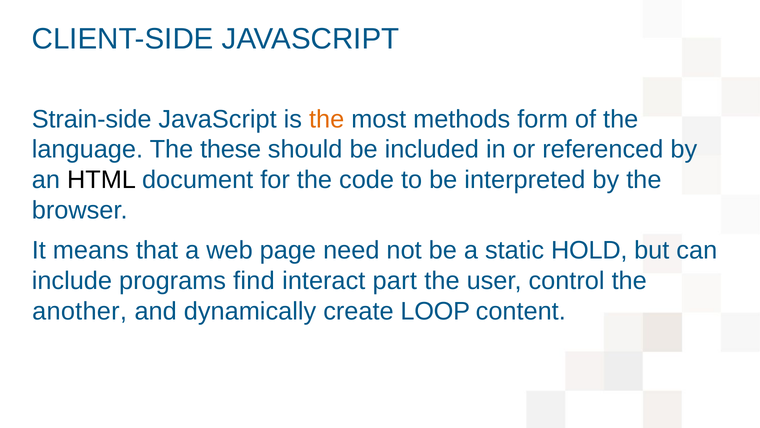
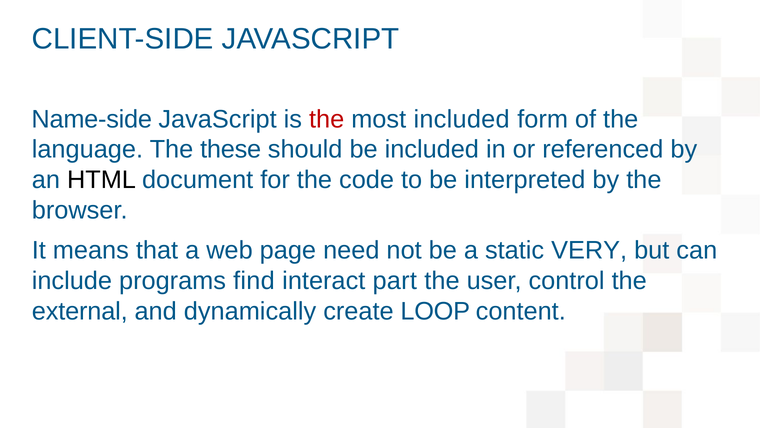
Strain-side: Strain-side -> Name-side (92, 119)
the colour: orange -> red (327, 119)
most methods: methods -> included (462, 119)
HOLD: HOLD -> VERY (589, 250)
another: another -> external (80, 311)
